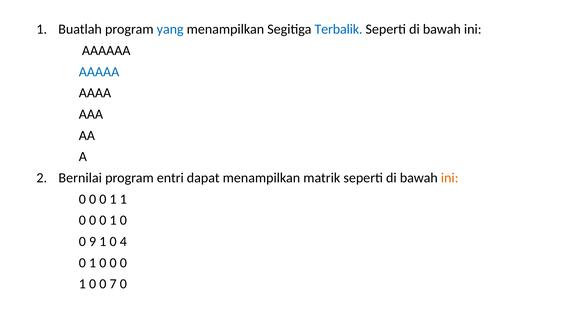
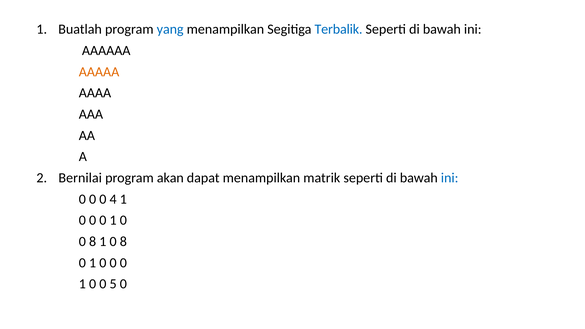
AAAAA colour: blue -> orange (99, 72)
entri: entri -> akan (170, 178)
ini colour: orange -> blue (450, 178)
1: 1 -> 4 (113, 199)
9: 9 -> 8 (93, 242)
1 0 4: 4 -> 8 (123, 242)
7: 7 -> 5 (113, 284)
